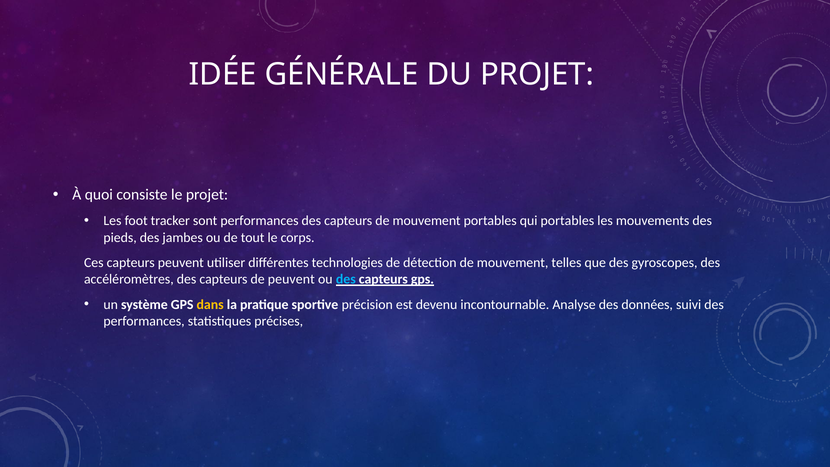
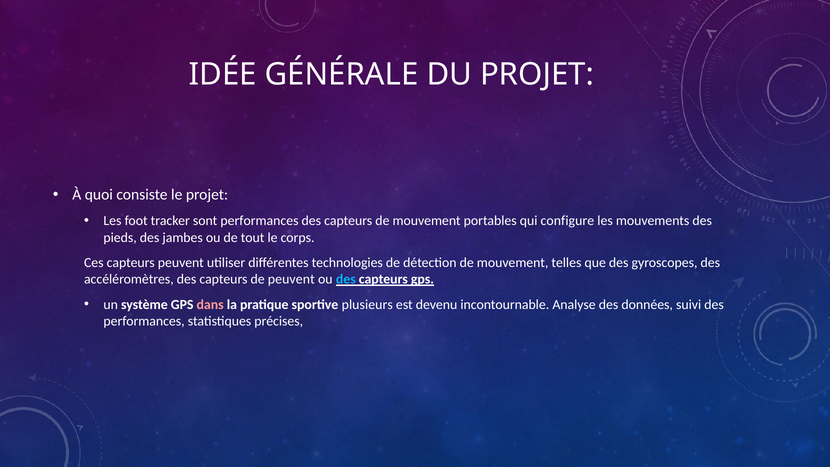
qui portables: portables -> configure (567, 221)
dans colour: yellow -> pink (210, 305)
précision: précision -> plusieurs (367, 305)
